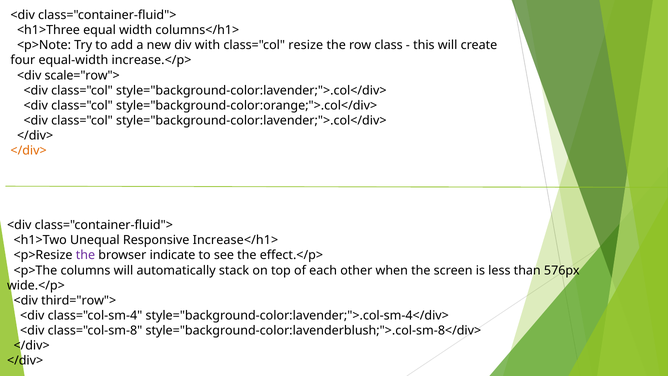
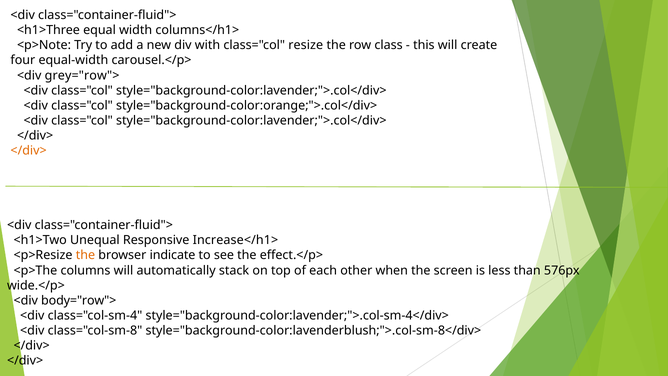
increase.</p>: increase.</p> -> carousel.</p> (152, 60)
scale="row">: scale="row"> -> grey="row"> (82, 75)
the colour: purple -> orange (85, 255)
third="row">: third="row"> -> body="row"> (79, 300)
